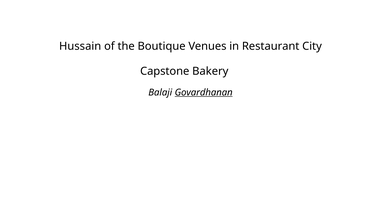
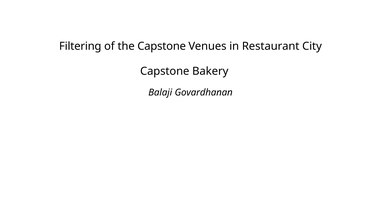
Hussain: Hussain -> Filtering (80, 46)
the Boutique: Boutique -> Capstone (162, 46)
Govardhanan underline: present -> none (204, 93)
